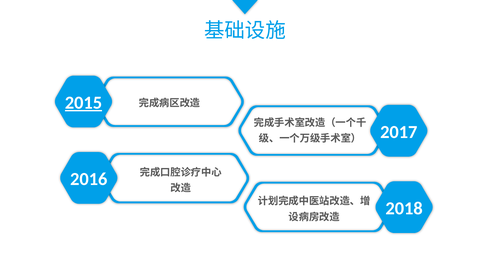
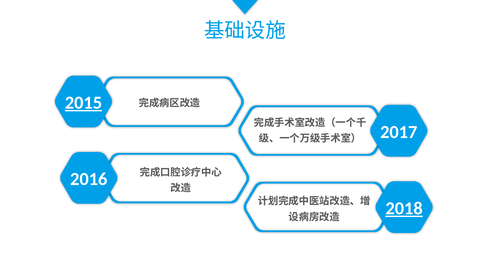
2018 underline: none -> present (404, 209)
